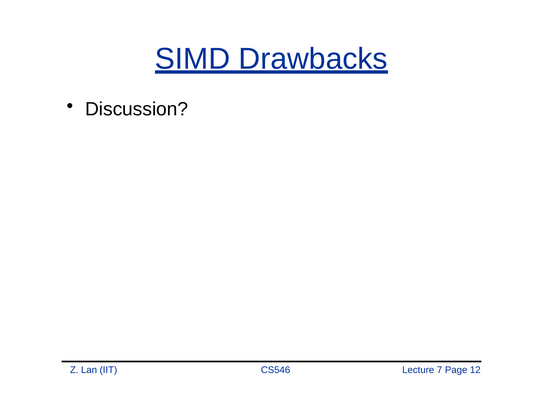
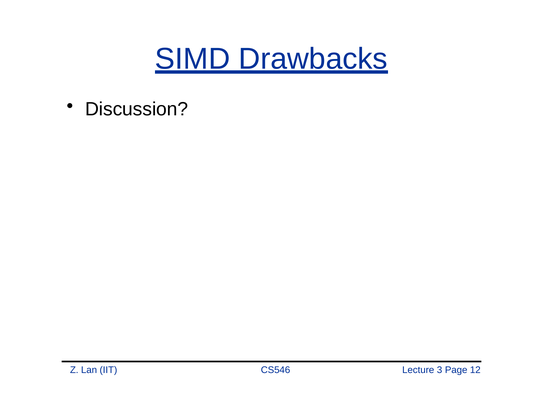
7: 7 -> 3 (440, 371)
